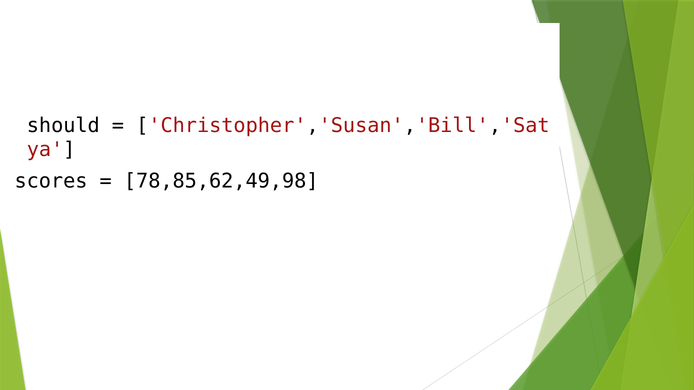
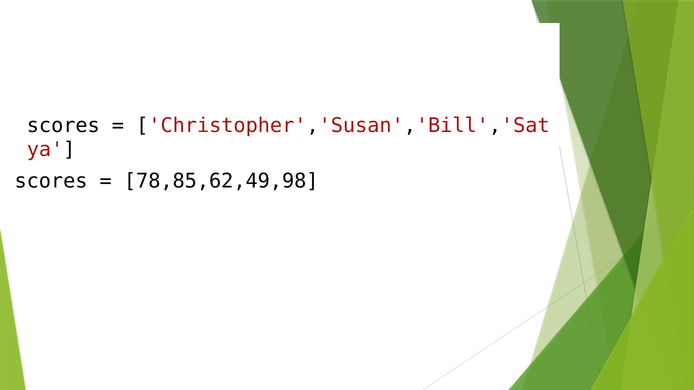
should: should -> scores (63, 126)
